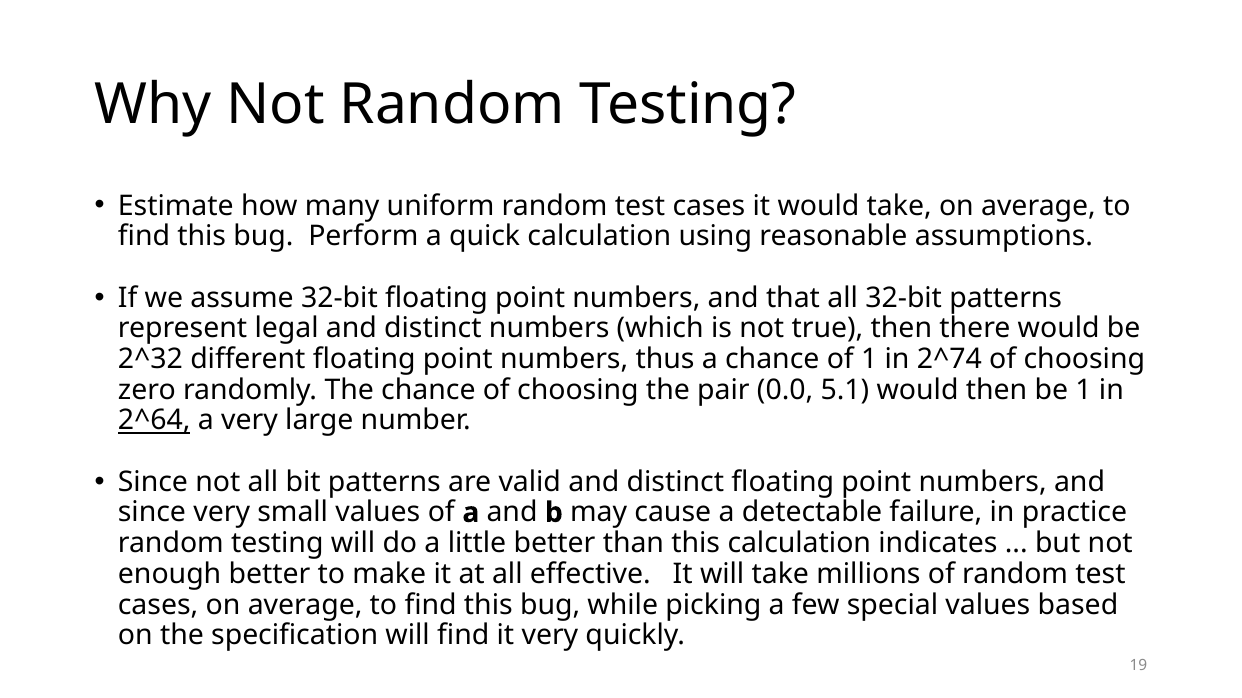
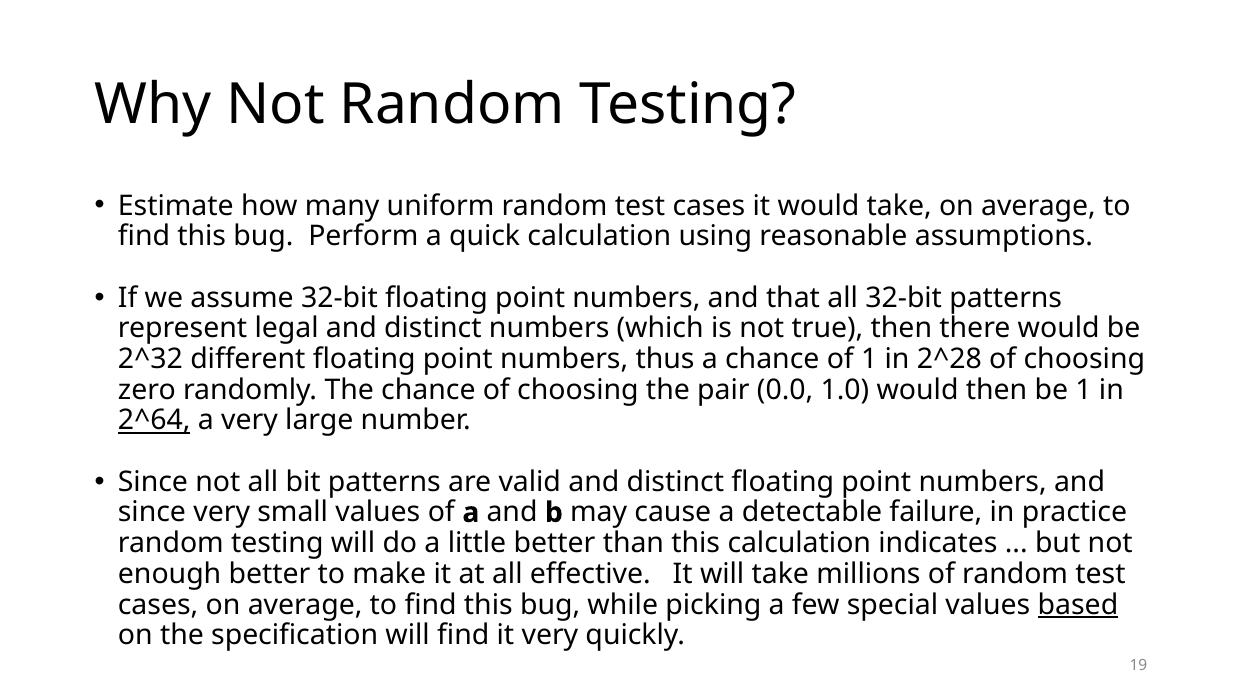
2^74: 2^74 -> 2^28 (949, 359)
5.1: 5.1 -> 1.0 (845, 390)
based underline: none -> present (1078, 605)
